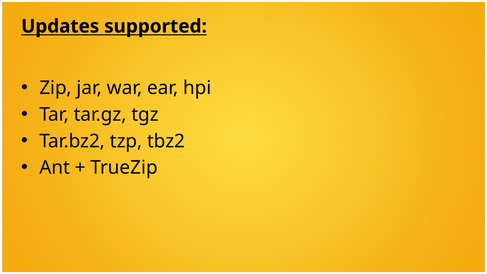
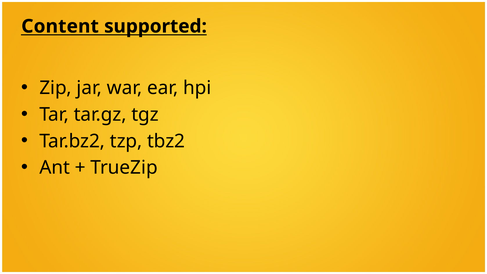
Updates: Updates -> Content (60, 26)
